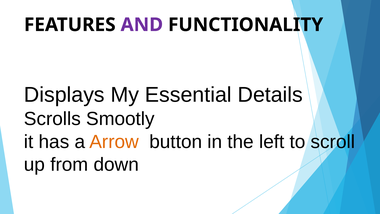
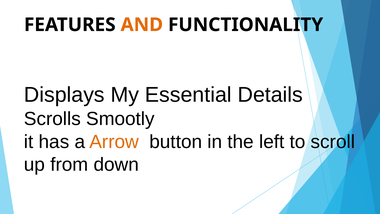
AND colour: purple -> orange (142, 25)
